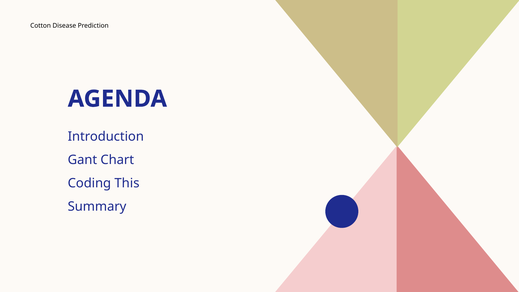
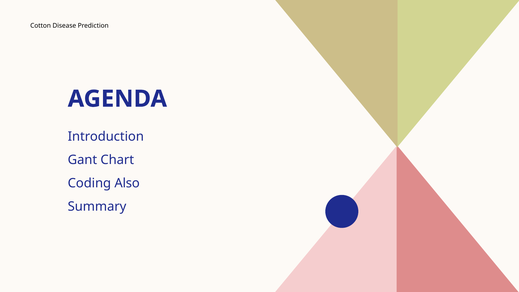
This: This -> Also (127, 183)
